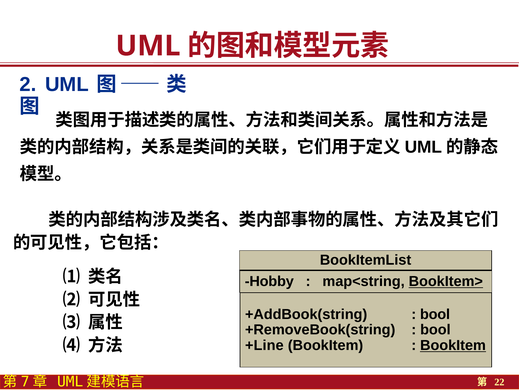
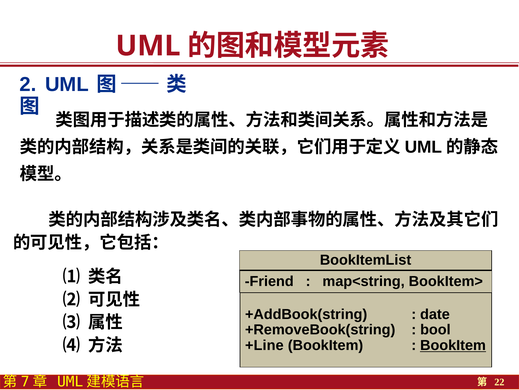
Hobby: Hobby -> Friend (269, 281)
BookItem> underline: present -> none (446, 281)
bool: bool -> date (435, 314)
